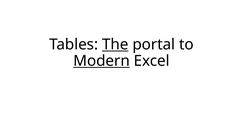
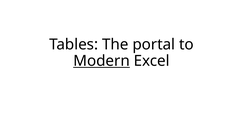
The underline: present -> none (115, 44)
